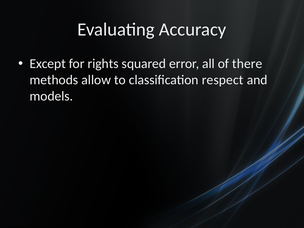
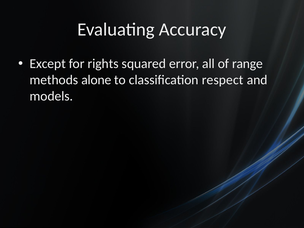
there: there -> range (247, 64)
allow: allow -> alone (96, 80)
